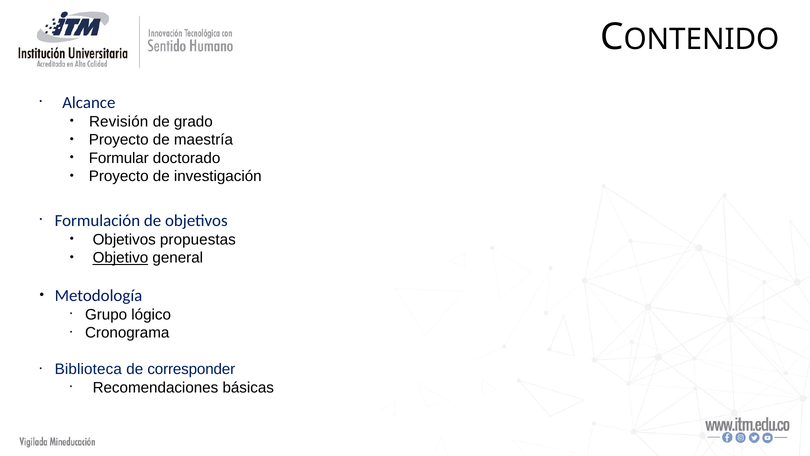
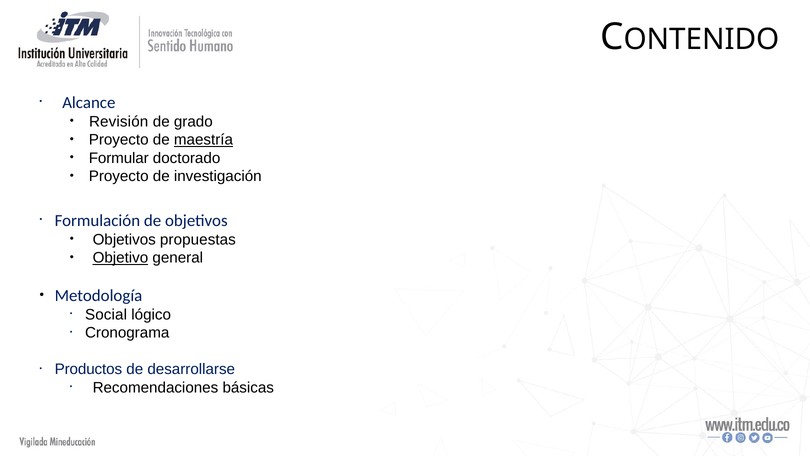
maestría underline: none -> present (203, 140)
Grupo: Grupo -> Social (106, 314)
Biblioteca: Biblioteca -> Productos (88, 369)
corresponder: corresponder -> desarrollarse (191, 369)
